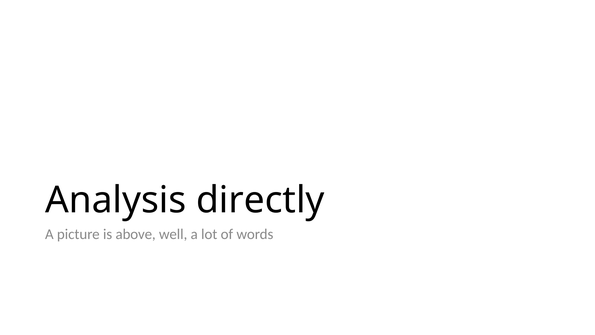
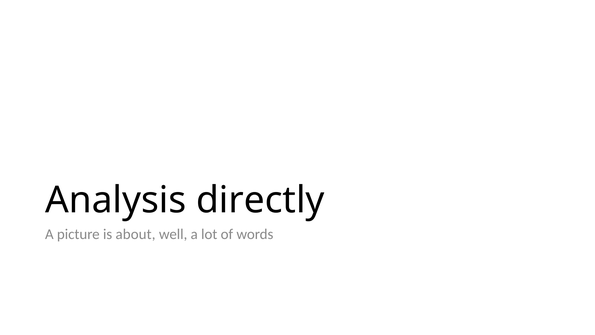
above: above -> about (136, 234)
